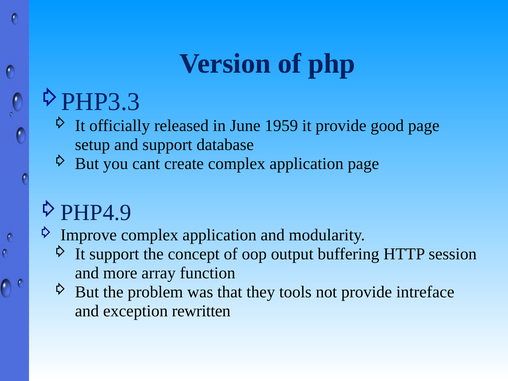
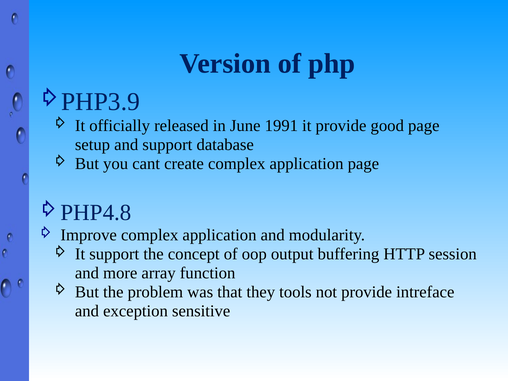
PHP3.3: PHP3.3 -> PHP3.9 (100, 102)
1959: 1959 -> 1991 (281, 126)
PHP4.9: PHP4.9 -> PHP4.8 (96, 213)
rewritten: rewritten -> sensitive (201, 311)
